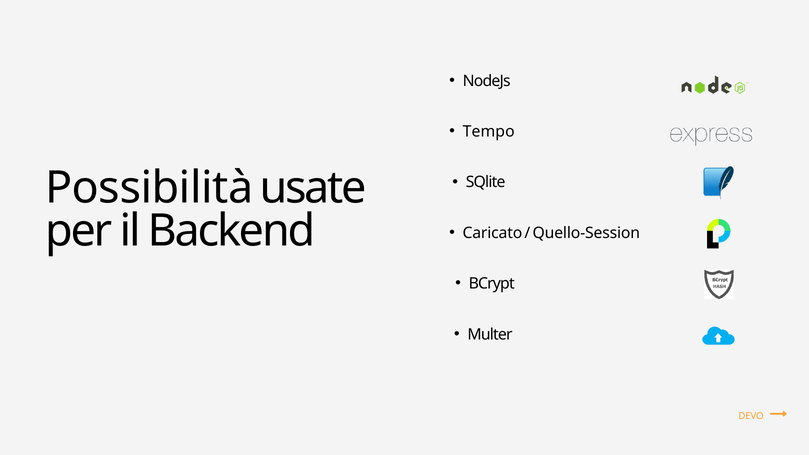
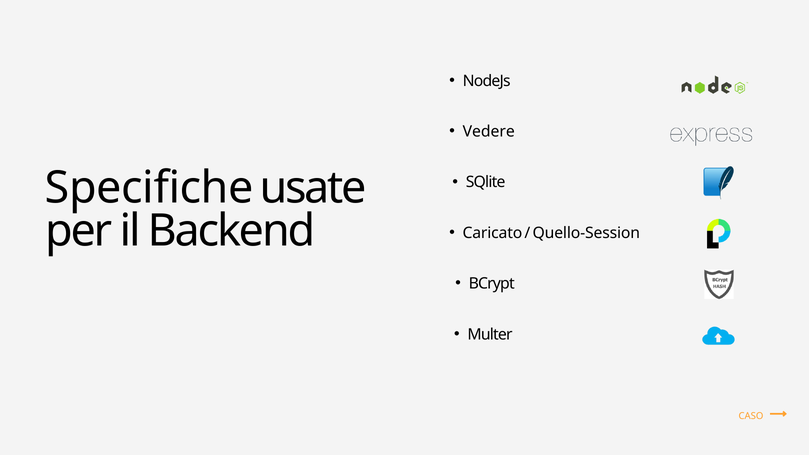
Tempo: Tempo -> Vedere (489, 132)
Possibilità: Possibilità -> Specifiche (149, 188)
DEVO: DEVO -> CASO (751, 416)
